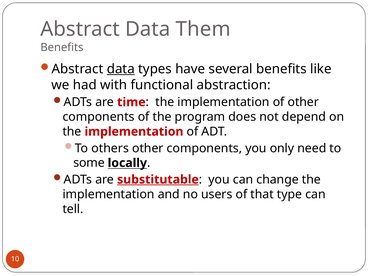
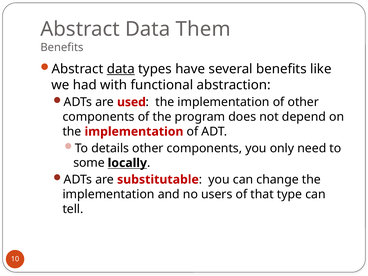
time: time -> used (131, 102)
others: others -> details (110, 148)
substitutable underline: present -> none (158, 180)
